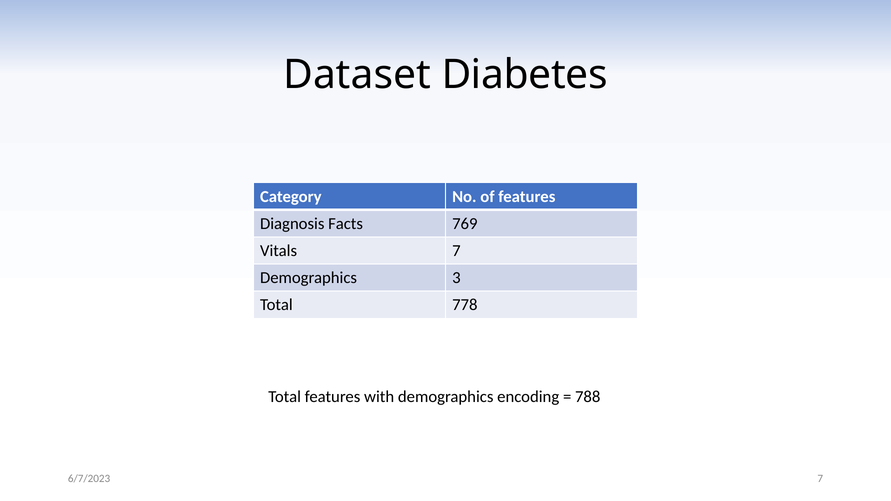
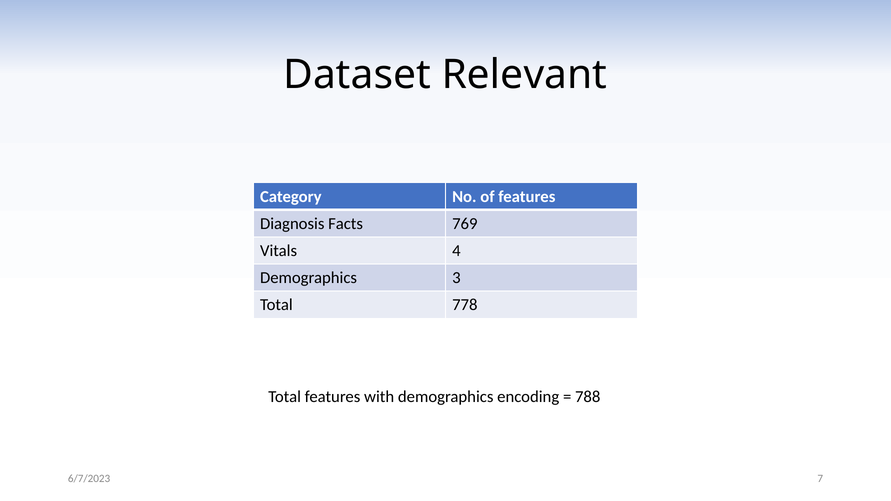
Diabetes: Diabetes -> Relevant (524, 75)
Vitals 7: 7 -> 4 (456, 251)
